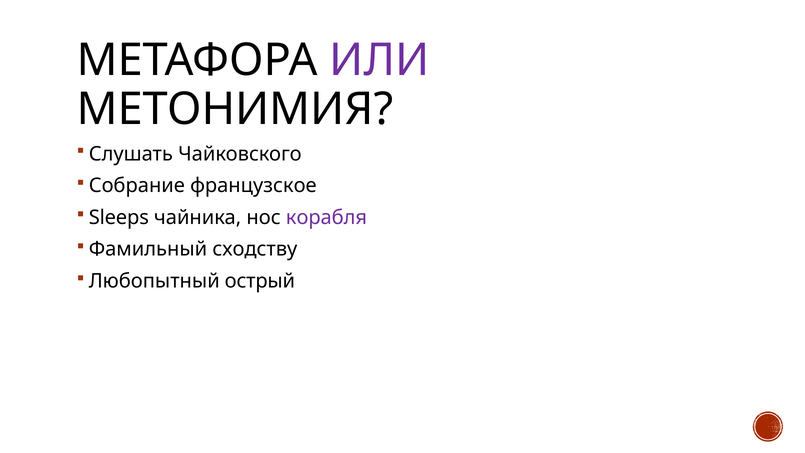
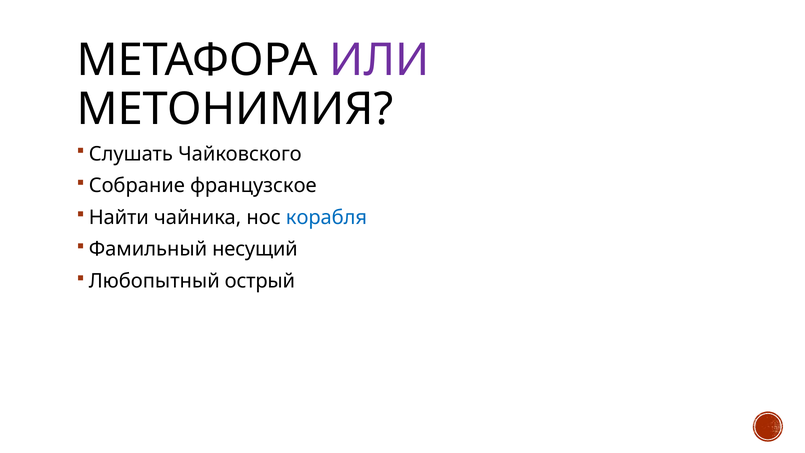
Sleeps: Sleeps -> Найти (119, 217)
корабля colour: purple -> blue (326, 217)
сходству: сходству -> несущий (255, 249)
